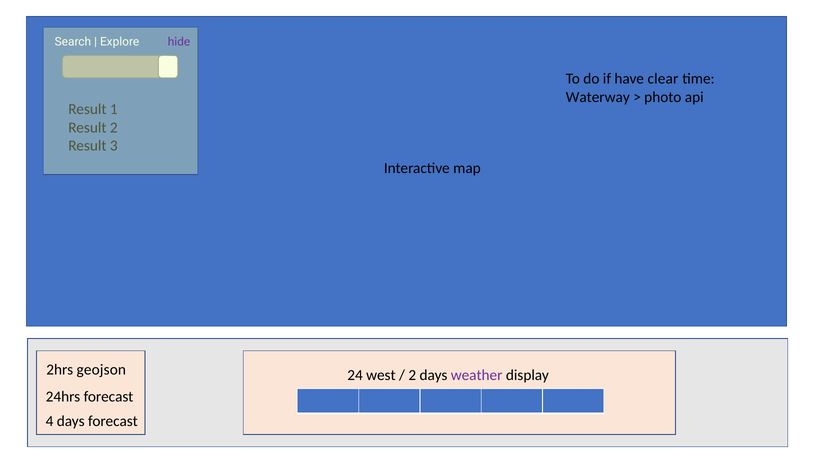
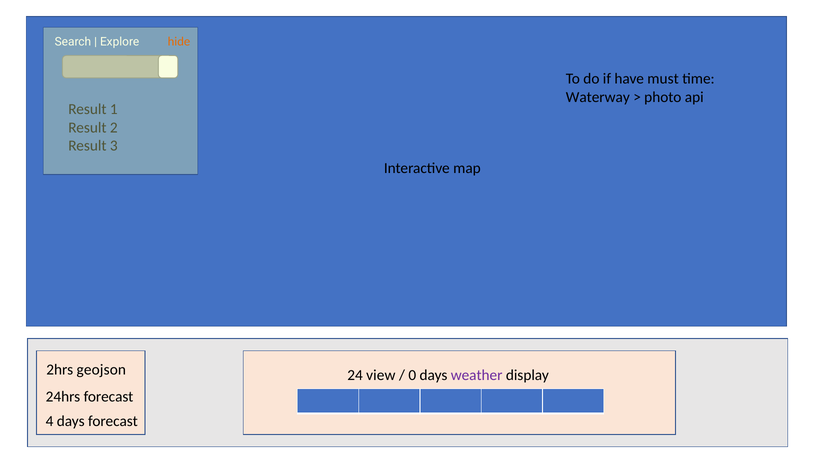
hide colour: purple -> orange (179, 41)
clear: clear -> must (663, 79)
west: west -> view (381, 376)
2: 2 -> 0 (412, 376)
